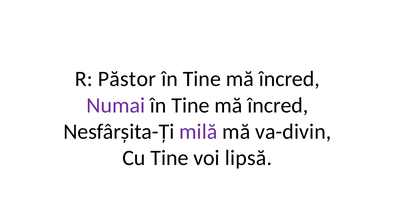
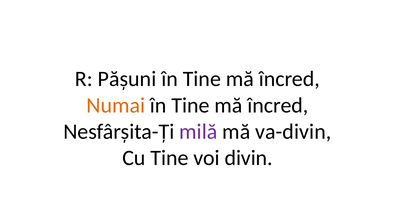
Păstor: Păstor -> Pășuni (127, 79)
Numai colour: purple -> orange (116, 105)
lipsă: lipsă -> divin (249, 158)
